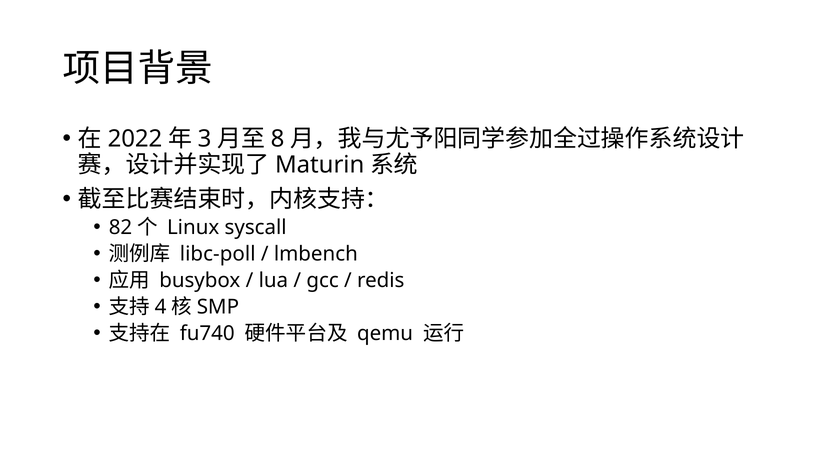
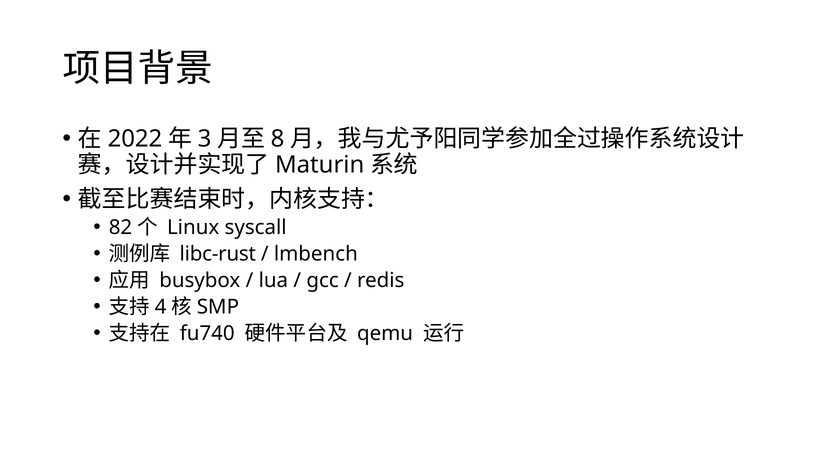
libc-poll: libc-poll -> libc-rust (218, 254)
